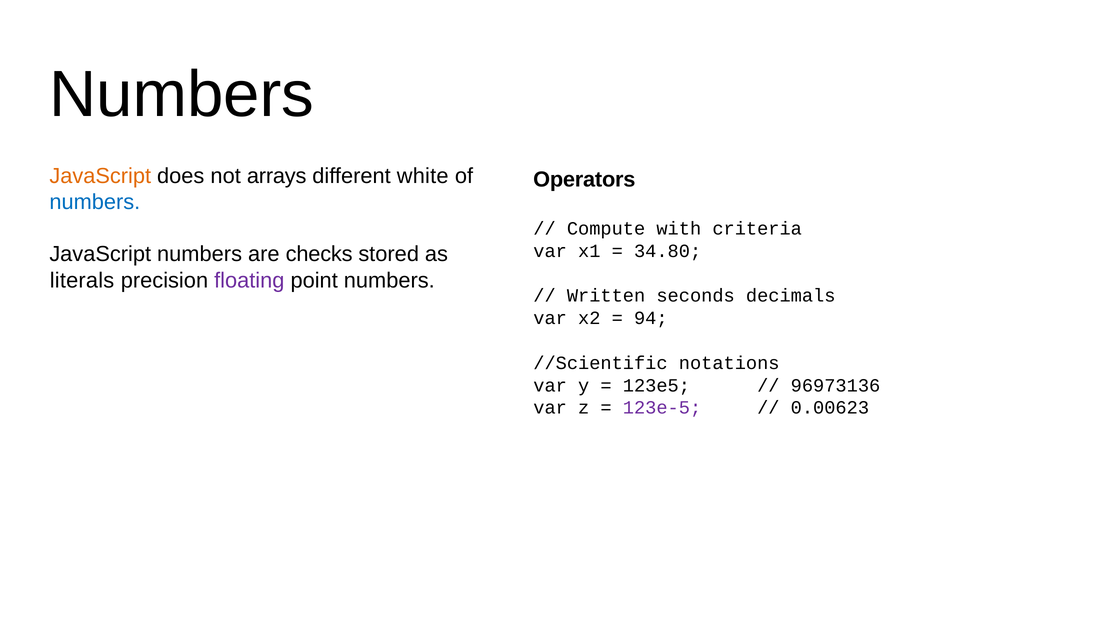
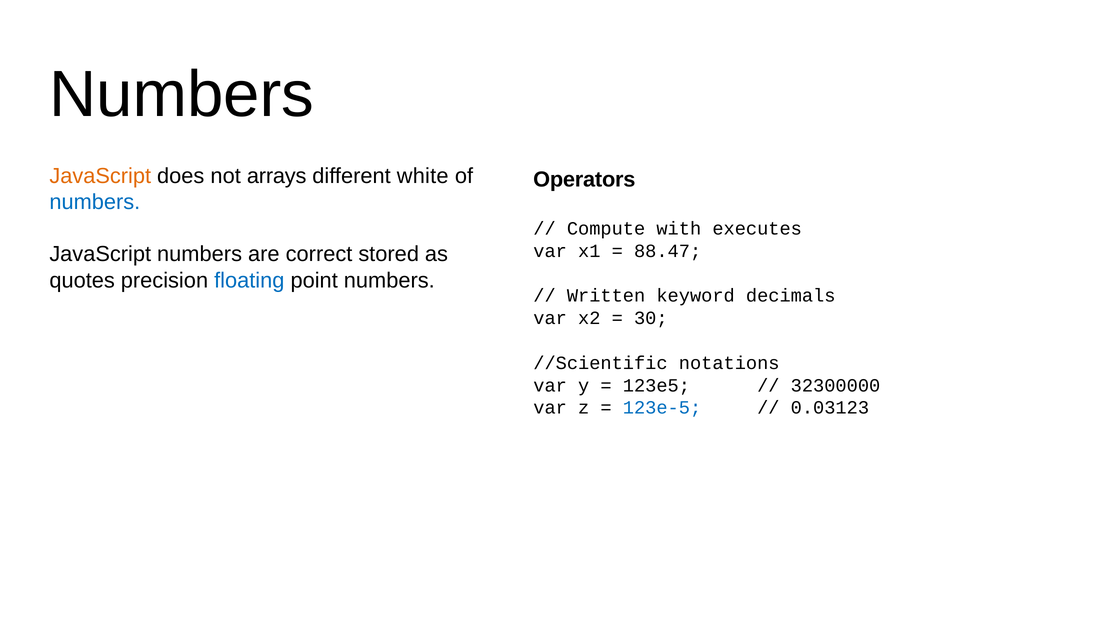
criteria: criteria -> executes (757, 229)
checks: checks -> correct (319, 254)
34.80: 34.80 -> 88.47 (668, 251)
literals: literals -> quotes (82, 280)
floating colour: purple -> blue (249, 280)
seconds: seconds -> keyword (696, 296)
94: 94 -> 30 (651, 318)
96973136: 96973136 -> 32300000 (835, 385)
123e-5 colour: purple -> blue (662, 408)
0.00623: 0.00623 -> 0.03123 (830, 408)
